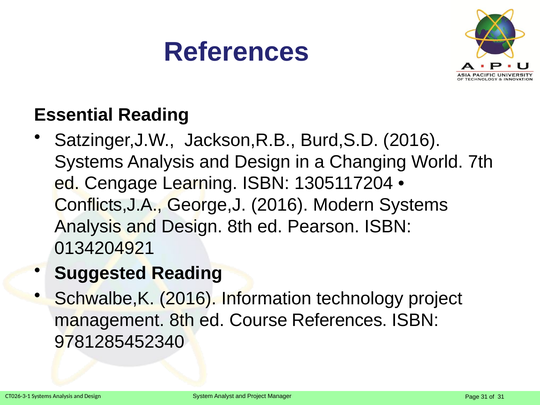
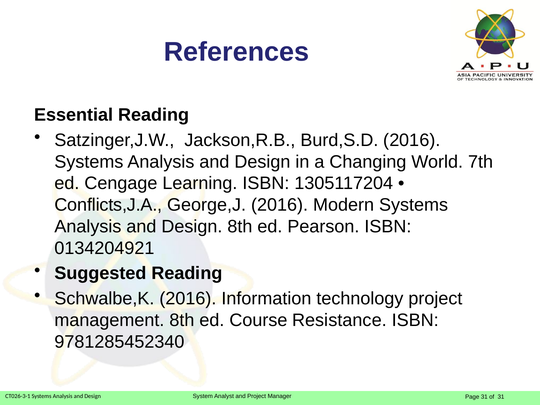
Course References: References -> Resistance (339, 320)
